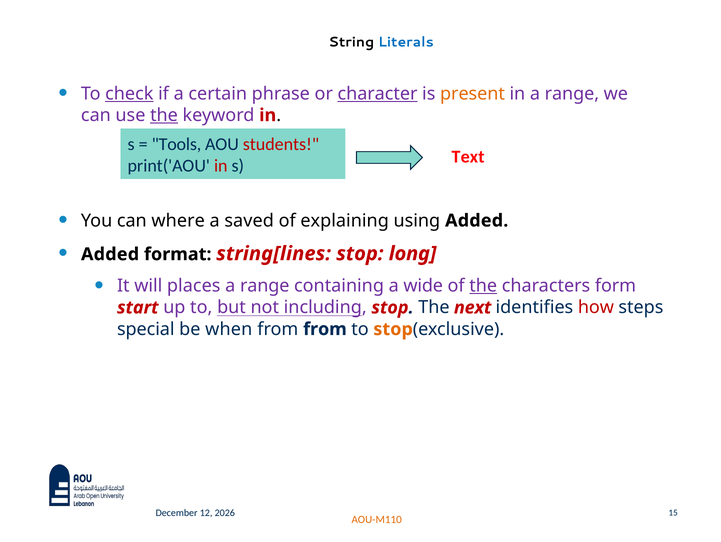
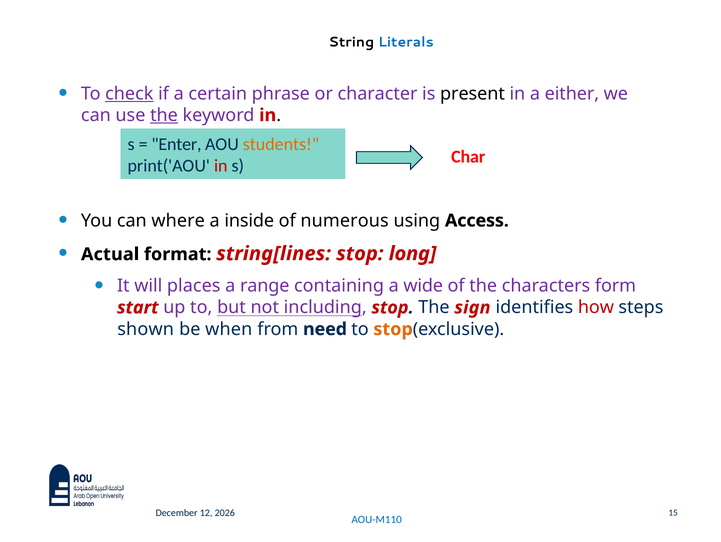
character underline: present -> none (378, 94)
present colour: orange -> black (472, 94)
in a range: range -> either (572, 94)
Tools: Tools -> Enter (176, 144)
students colour: red -> orange (281, 144)
Text: Text -> Char (468, 157)
saved: saved -> inside (249, 221)
explaining: explaining -> numerous (345, 221)
using Added: Added -> Access (477, 221)
Added: Added -> Actual (110, 254)
the underline: present -> none (483, 286)
next: next -> sign (472, 308)
special: special -> shown (146, 329)
from from: from -> need (325, 329)
AOU-M110 colour: orange -> blue (377, 520)
